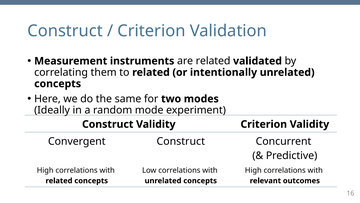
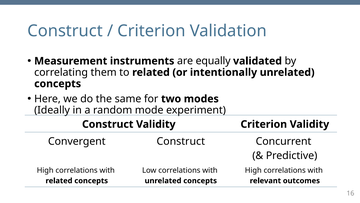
are related: related -> equally (213, 61)
